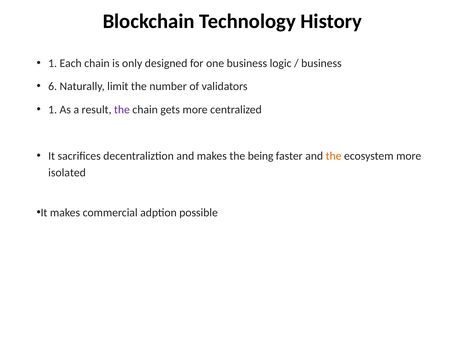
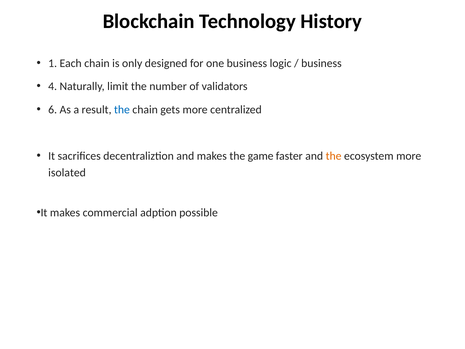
6: 6 -> 4 (53, 86)
1: 1 -> 6 (53, 110)
the colour: purple -> blue (122, 110)
being: being -> game (261, 156)
